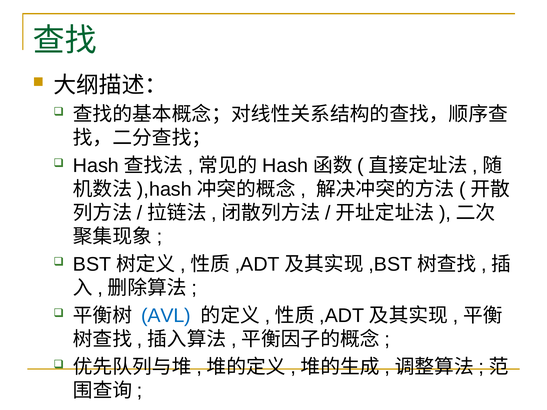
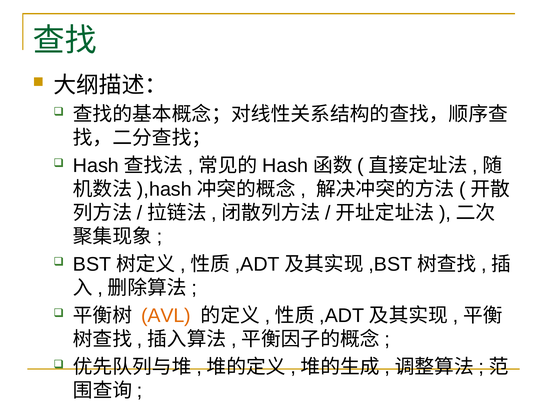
AVL colour: blue -> orange (166, 316)
